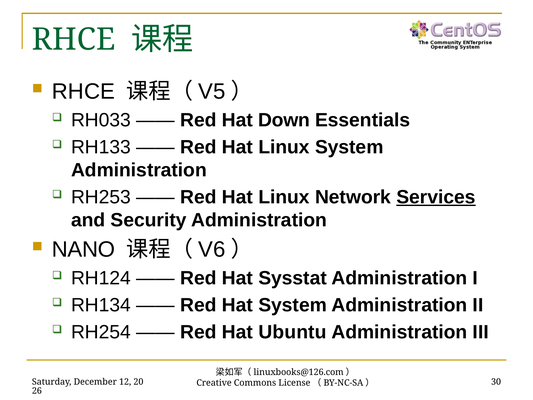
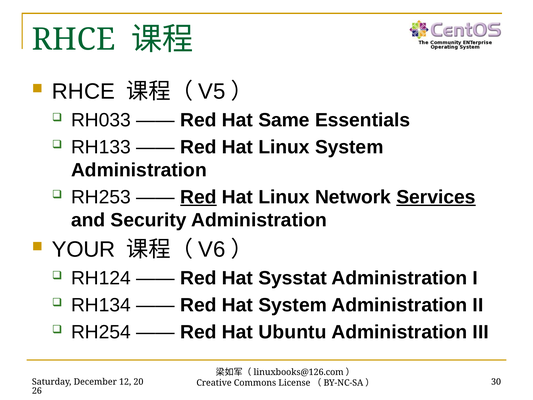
Down: Down -> Same (284, 120)
Red underline: none -> present (198, 197)
NANO: NANO -> YOUR (83, 249)
